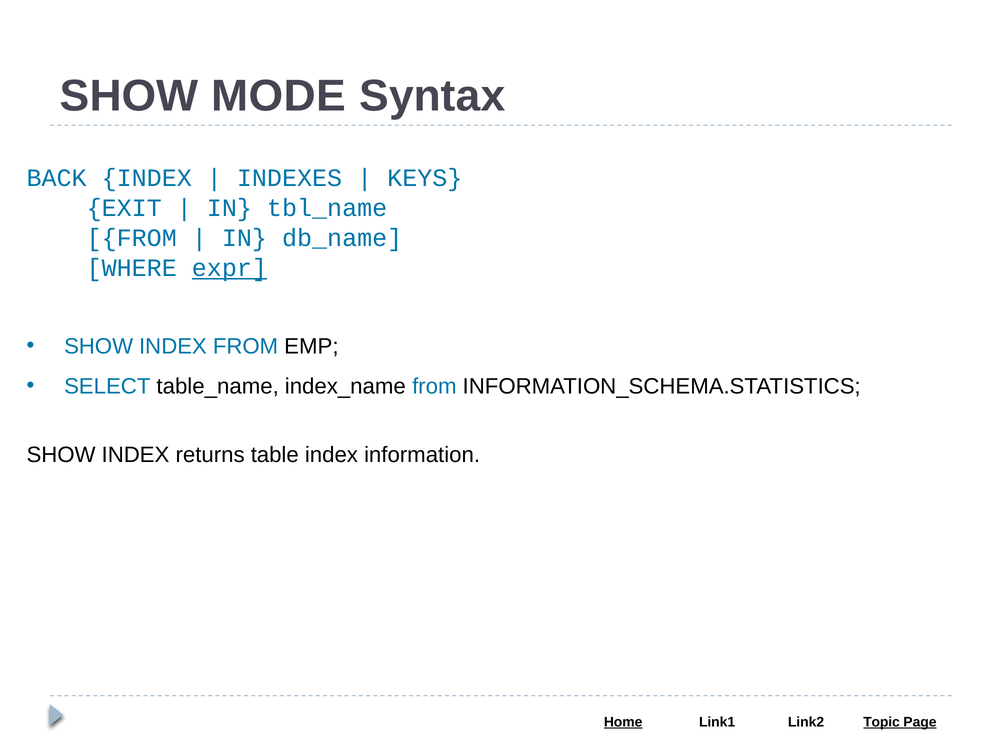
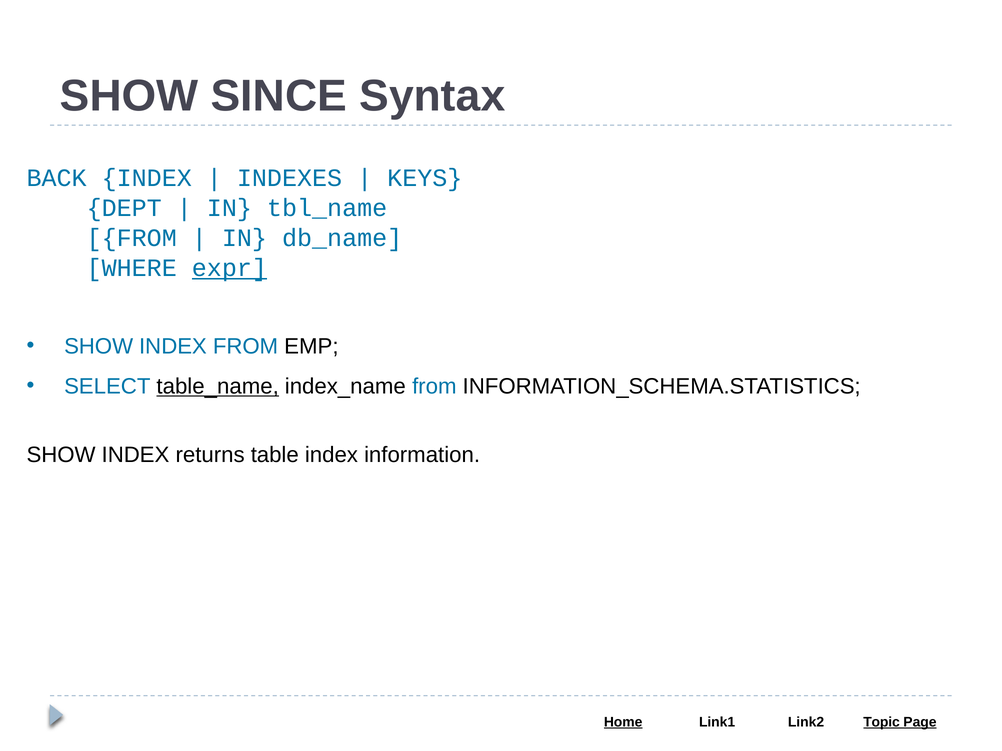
MODE: MODE -> SINCE (279, 96)
EXIT: EXIT -> DEPT (124, 208)
table_name underline: none -> present (218, 387)
